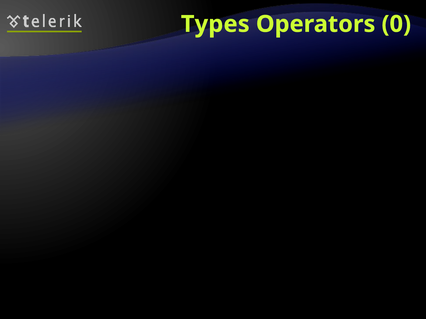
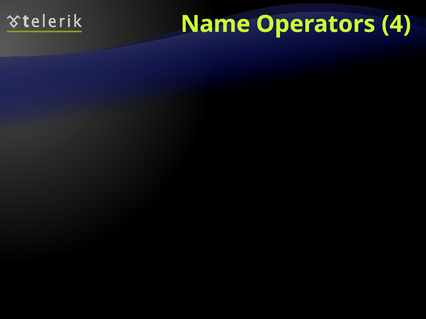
Types: Types -> Name (215, 24)
0: 0 -> 4 (396, 24)
